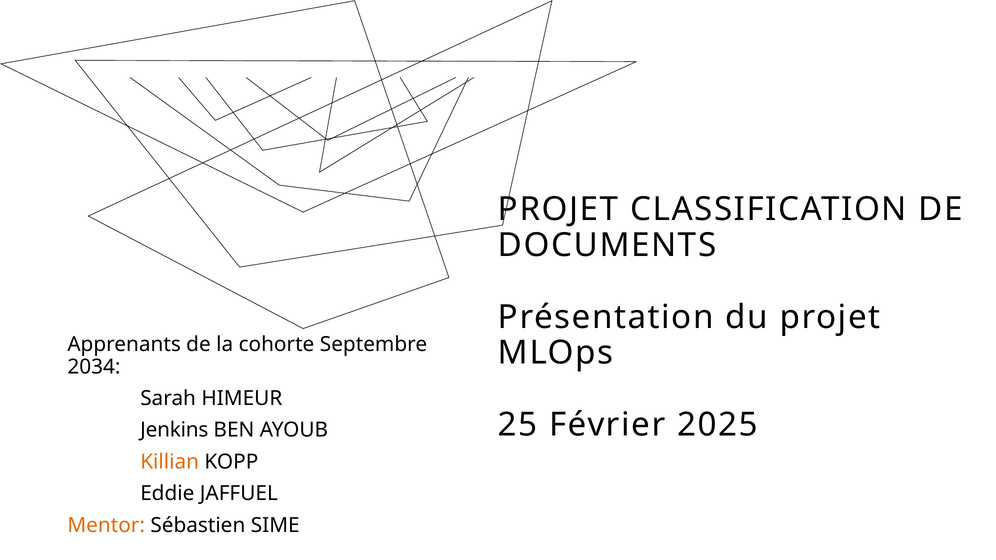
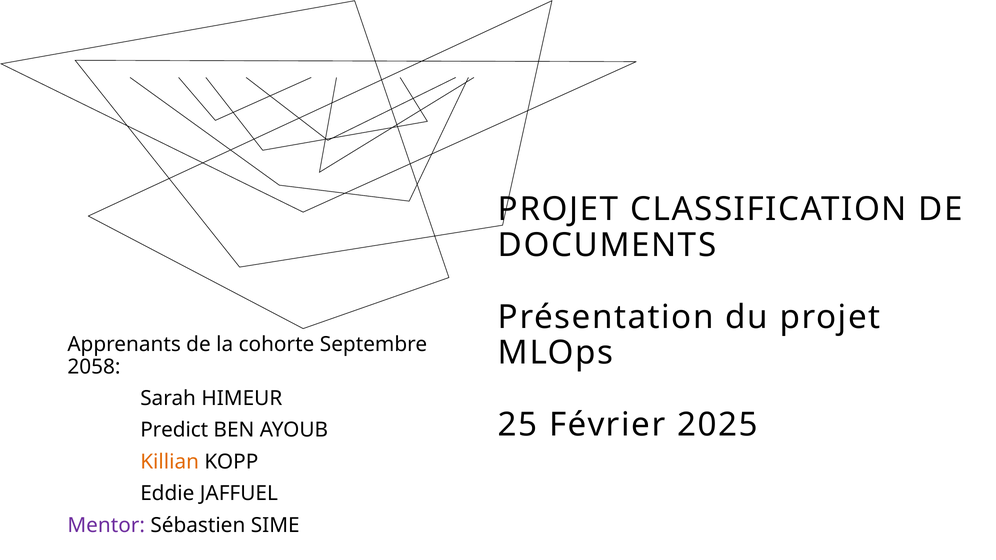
2034: 2034 -> 2058 (94, 367)
Jenkins: Jenkins -> Predict (174, 430)
Mentor colour: orange -> purple (106, 526)
